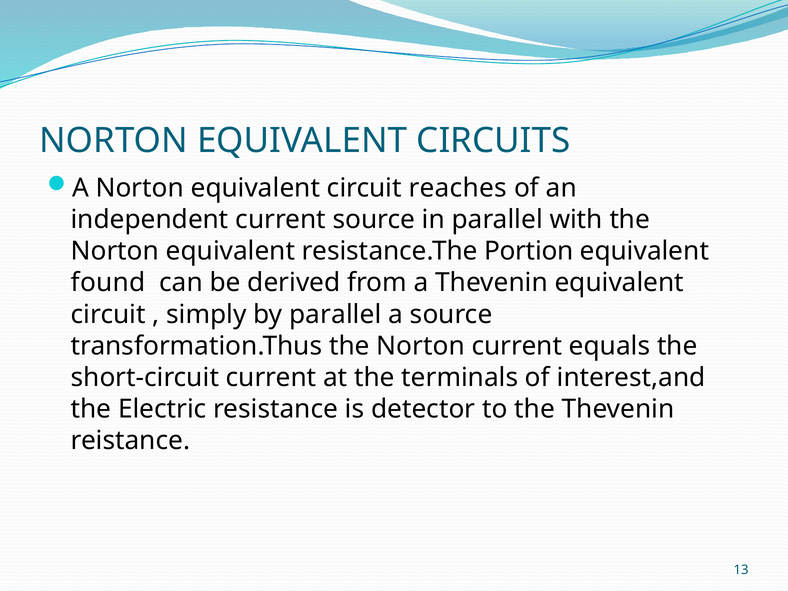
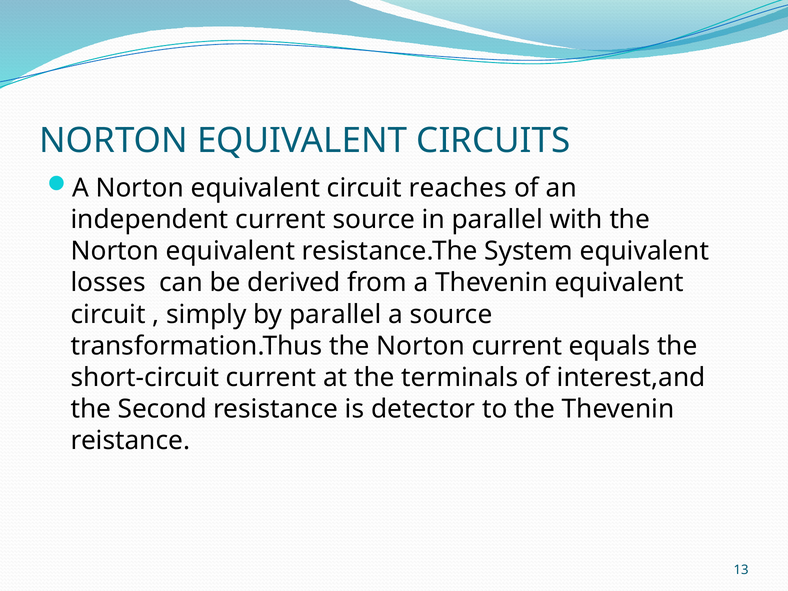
Portion: Portion -> System (529, 251)
found: found -> losses (108, 283)
Electric: Electric -> Second (162, 409)
